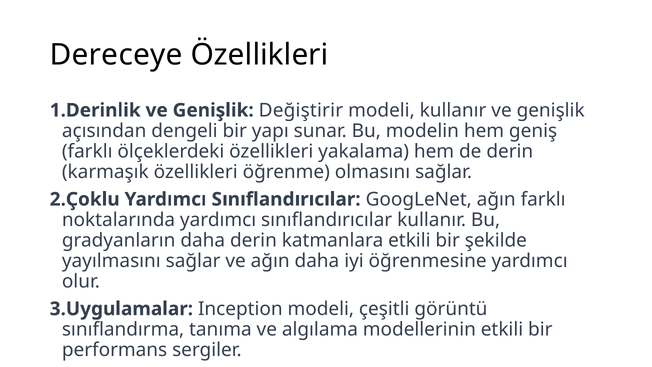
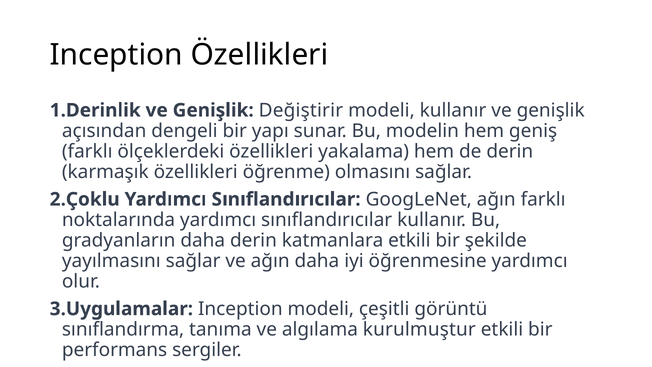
Dereceye: Dereceye -> Inception (116, 55)
modellerinin: modellerinin -> kurulmuştur (419, 329)
